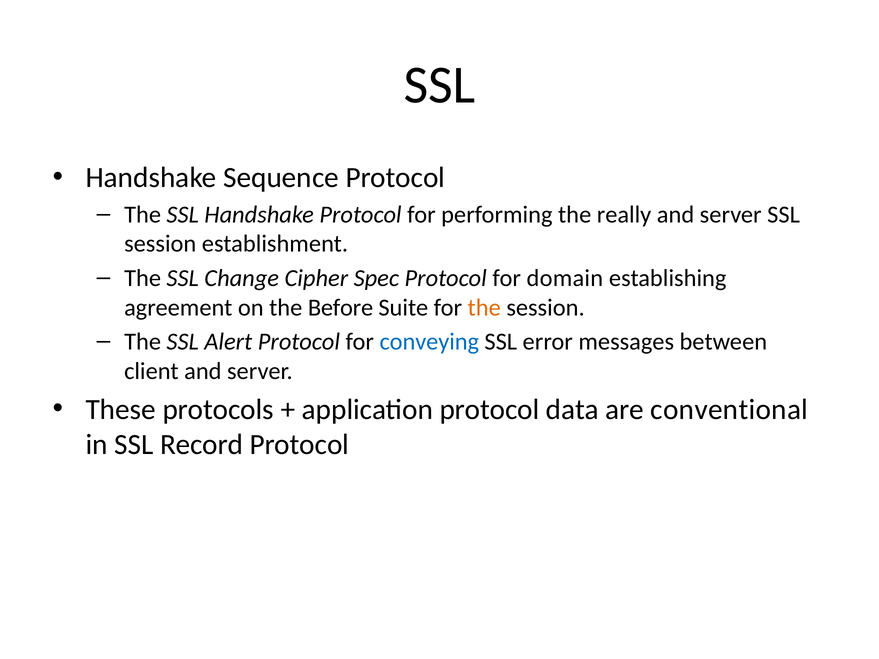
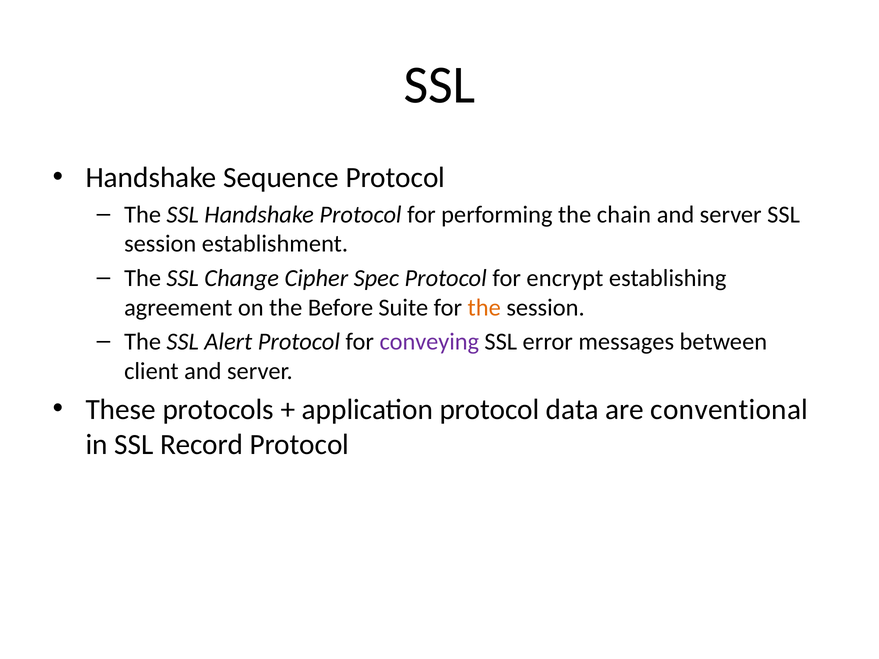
really: really -> chain (624, 215)
domain: domain -> encrypt (565, 278)
conveying colour: blue -> purple (429, 342)
